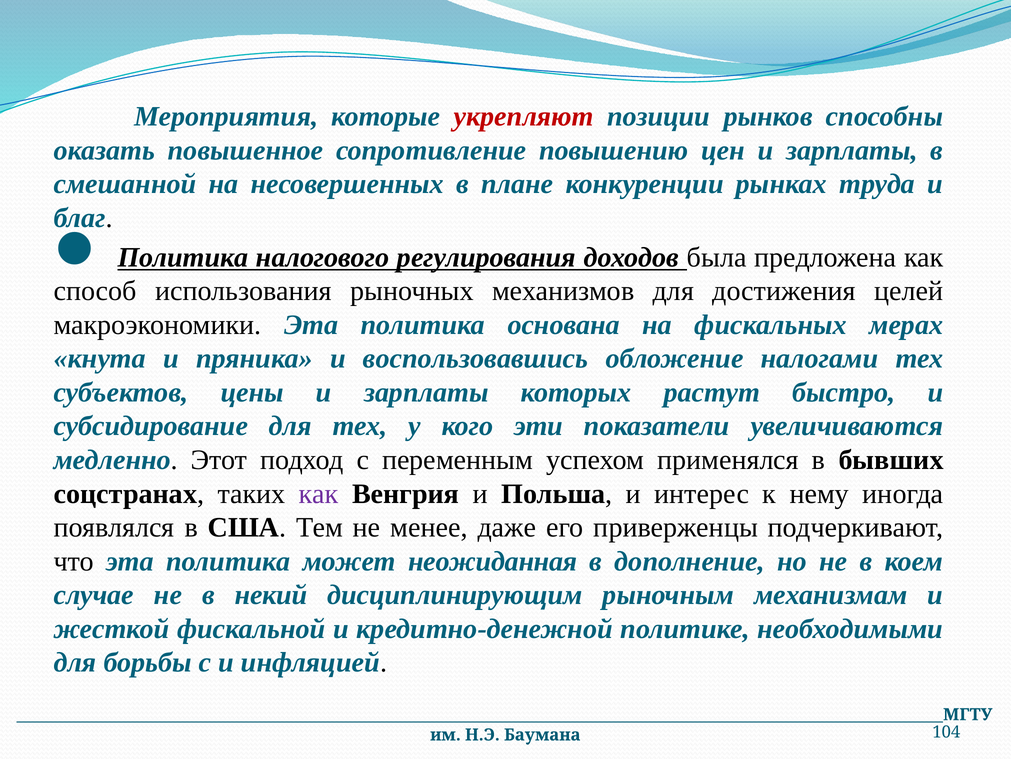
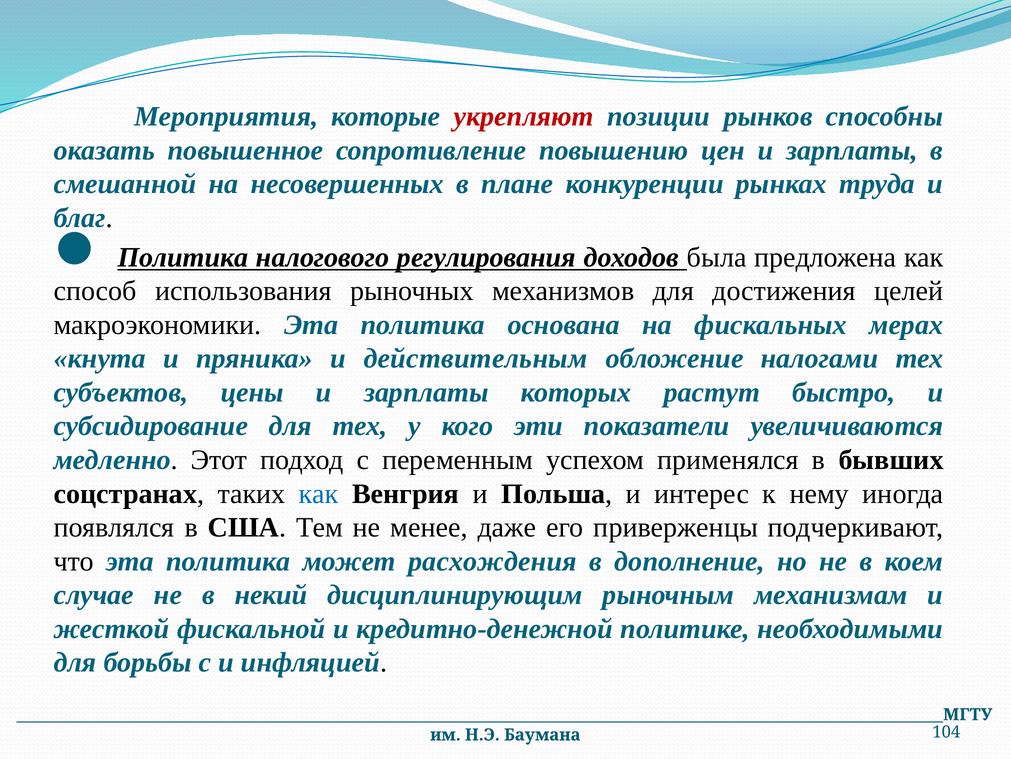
воспользовавшись: воспользовавшись -> действительным (475, 358)
как colour: purple -> blue (319, 493)
неожиданная: неожиданная -> расхождения (493, 561)
